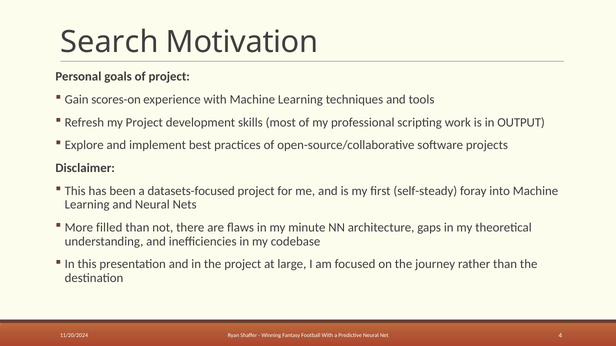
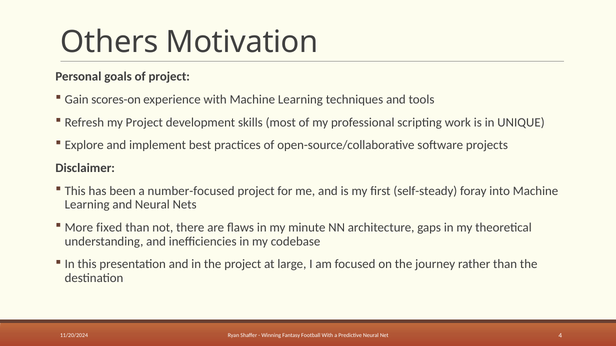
Search: Search -> Others (109, 42)
OUTPUT: OUTPUT -> UNIQUE (521, 122)
datasets-focused: datasets-focused -> number-focused (191, 191)
filled: filled -> fixed (109, 228)
